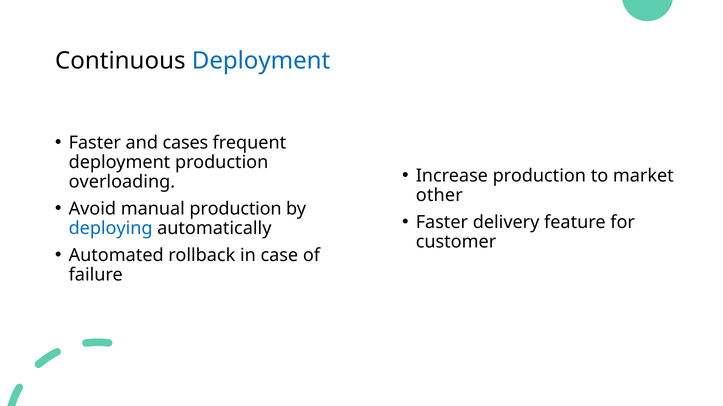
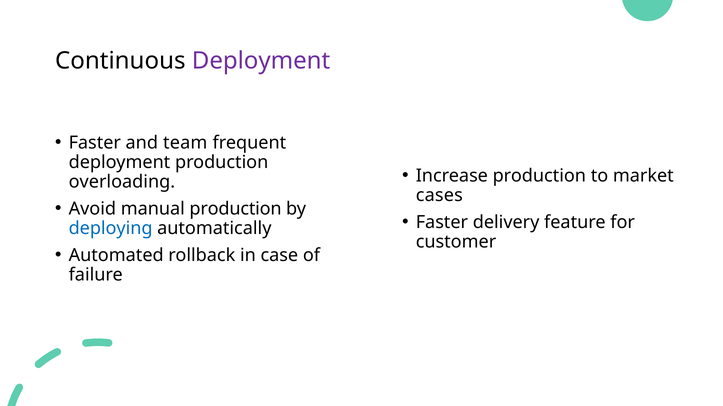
Deployment colour: blue -> purple (261, 61)
cases: cases -> team (185, 143)
other: other -> cases (439, 196)
